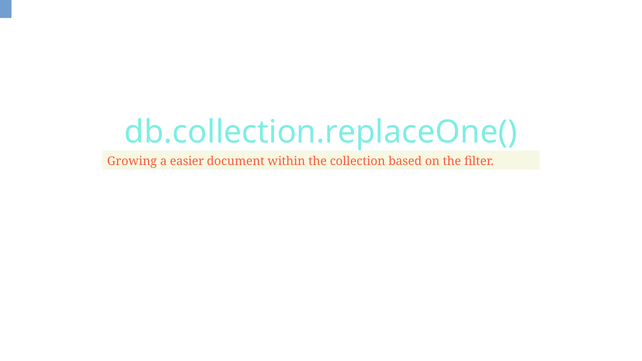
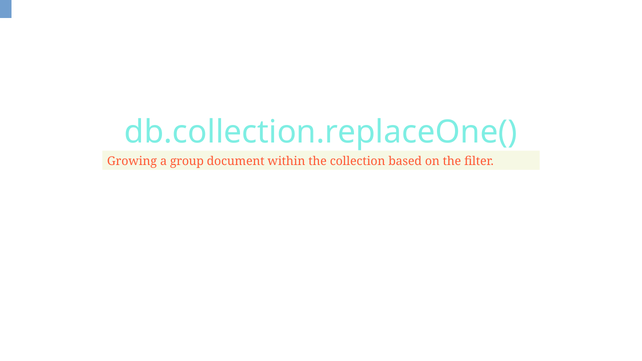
easier: easier -> group (187, 161)
